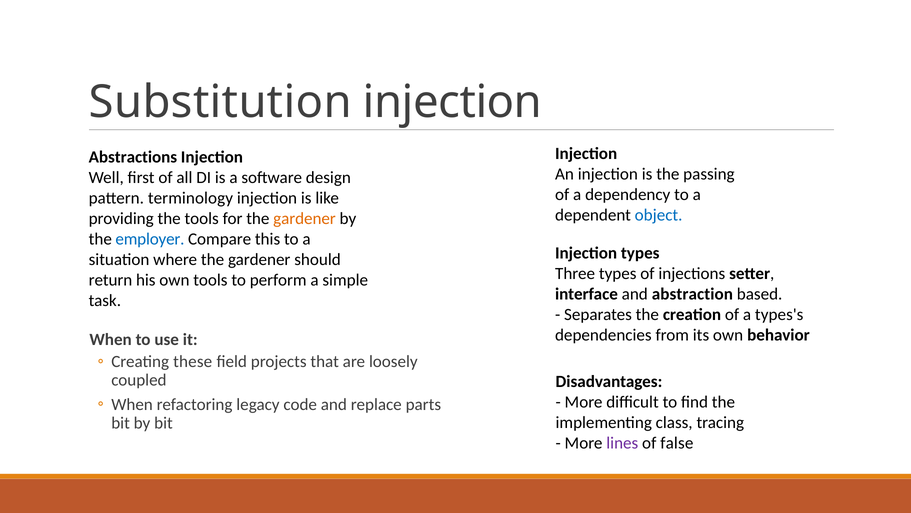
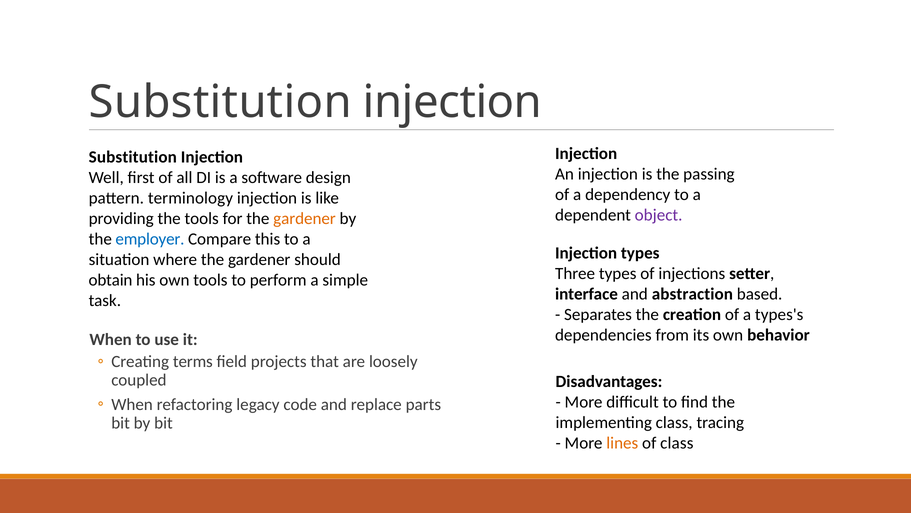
Abstractions: Abstractions -> Substitution (133, 157)
object colour: blue -> purple (659, 215)
return: return -> obtain (111, 280)
these: these -> terms (193, 361)
lines colour: purple -> orange (622, 442)
of false: false -> class (677, 442)
